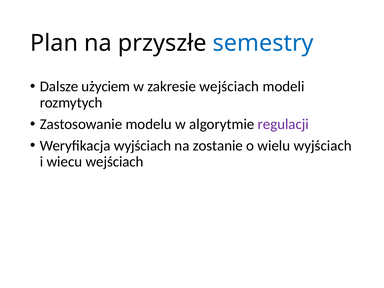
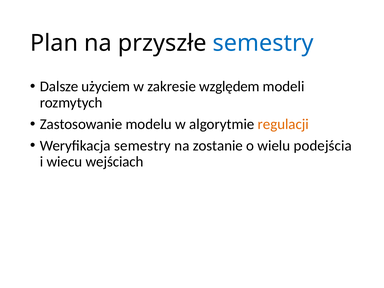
zakresie wejściach: wejściach -> względem (229, 87)
regulacji colour: purple -> orange (283, 124)
Weryfikacja wyjściach: wyjściach -> semestry (142, 146)
wielu wyjściach: wyjściach -> podejścia (323, 146)
